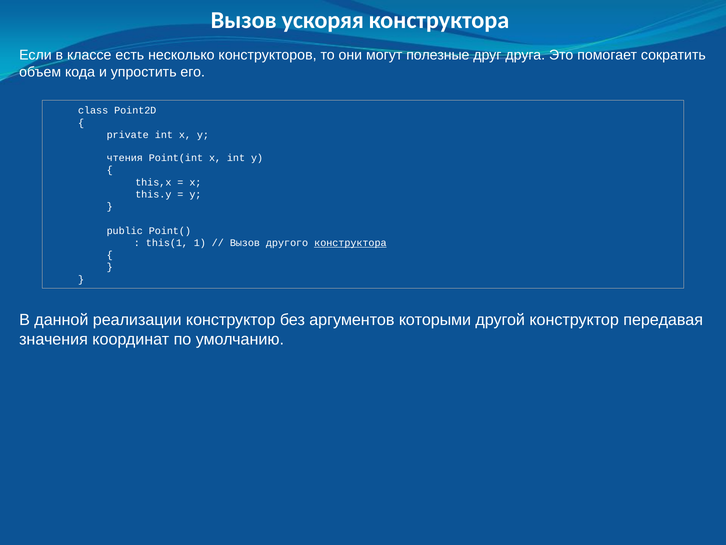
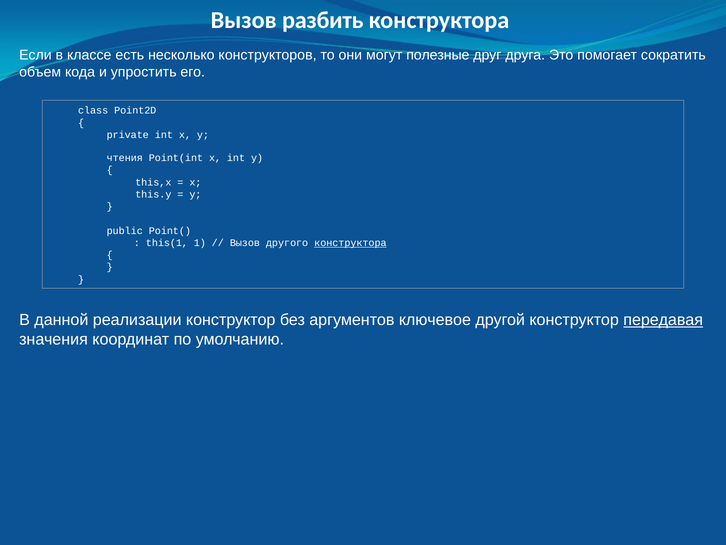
ускоряя: ускоряя -> разбить (323, 20)
которыми: которыми -> ключевое (435, 320)
передавая underline: none -> present (663, 320)
